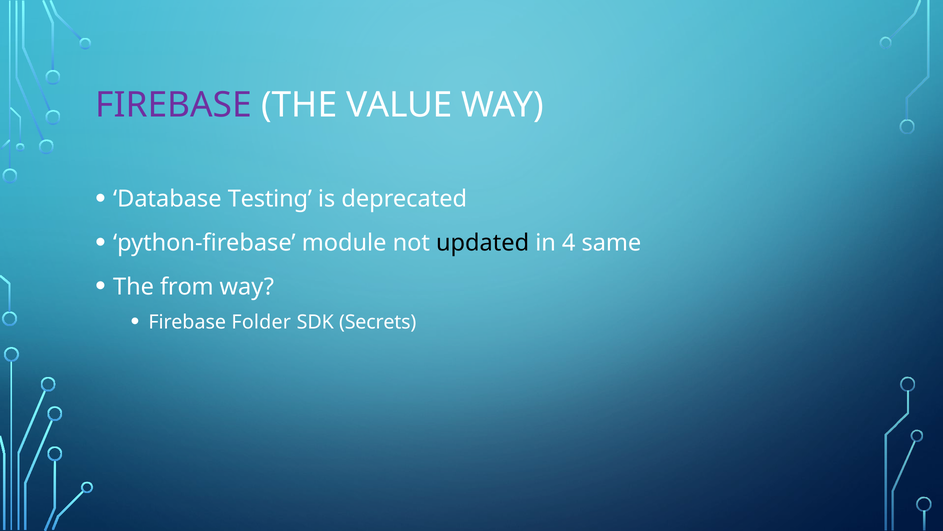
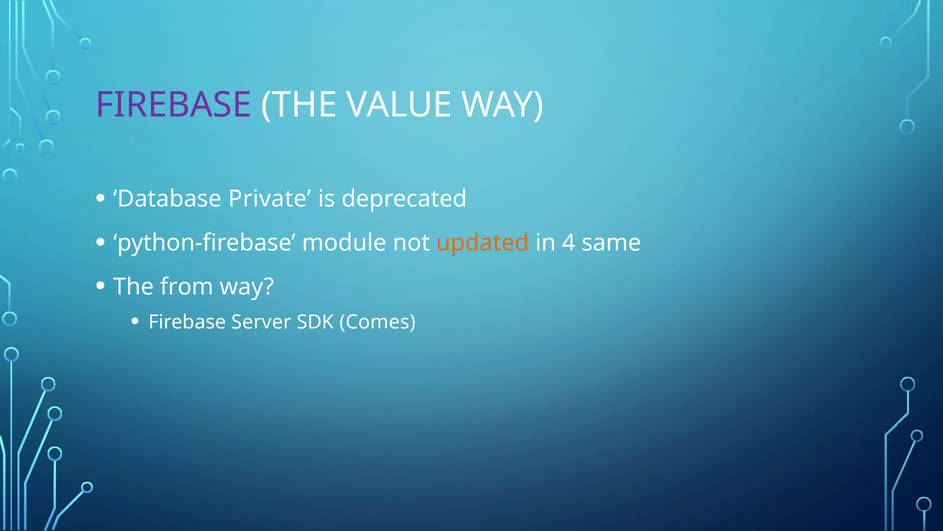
Testing: Testing -> Private (270, 199)
updated colour: black -> orange (483, 243)
Folder: Folder -> Server (261, 322)
Secrets: Secrets -> Comes (378, 322)
